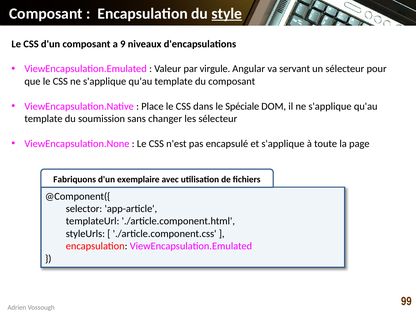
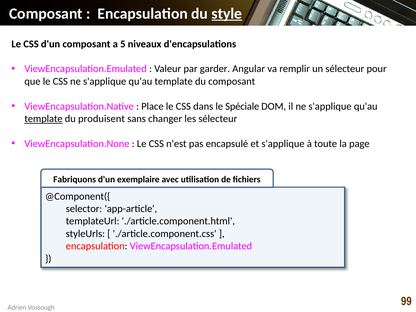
9: 9 -> 5 (123, 44)
virgule: virgule -> garder (215, 69)
servant: servant -> remplir (295, 69)
template underline: none -> present (43, 119)
soumission: soumission -> produisent (102, 119)
